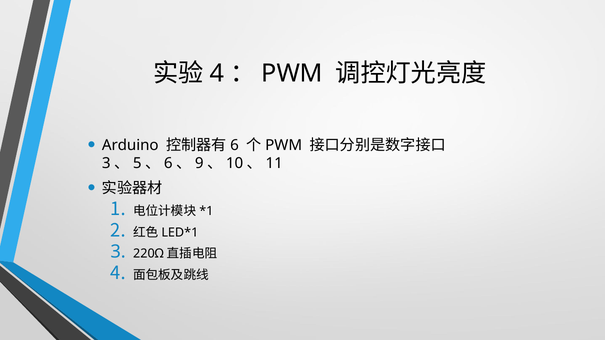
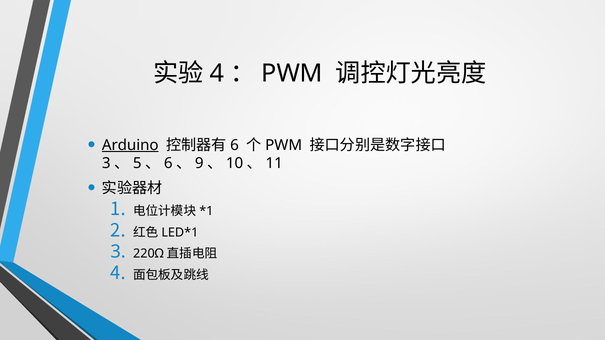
Arduino underline: none -> present (130, 145)
